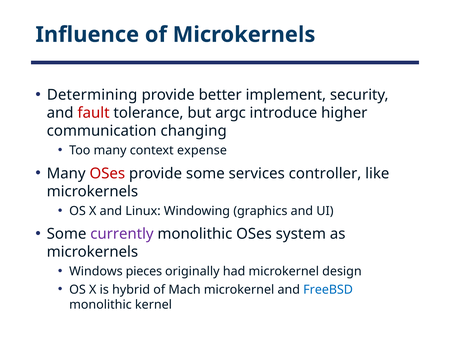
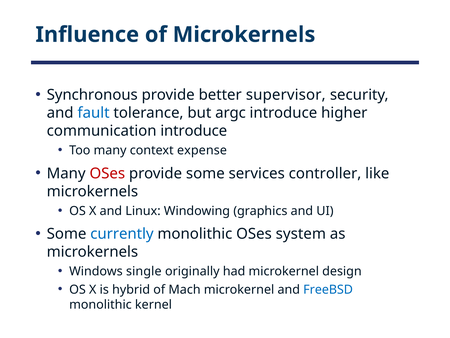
Determining: Determining -> Synchronous (92, 95)
implement: implement -> supervisor (286, 95)
fault colour: red -> blue (94, 113)
communication changing: changing -> introduce (194, 131)
currently colour: purple -> blue (122, 234)
pieces: pieces -> single (144, 271)
